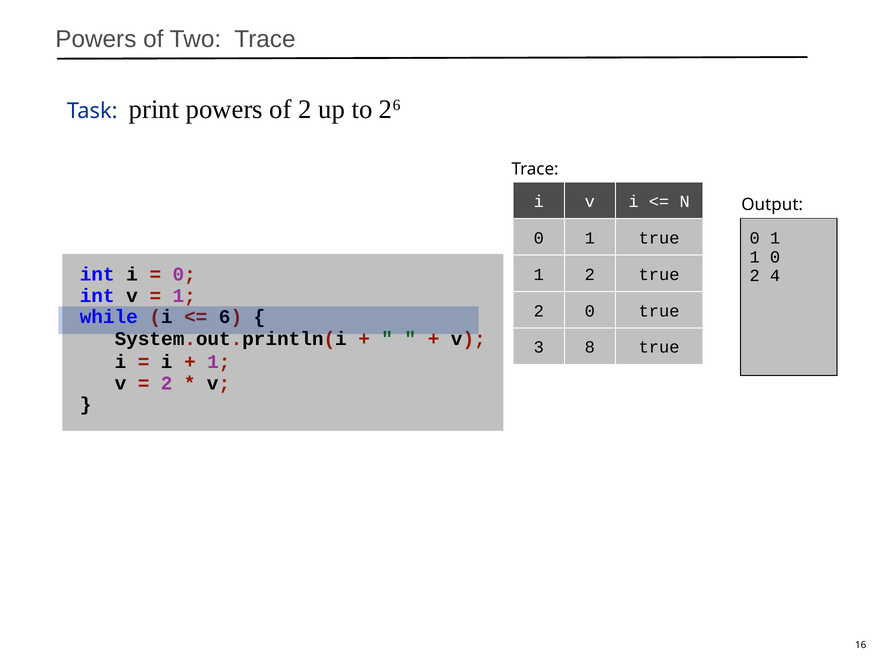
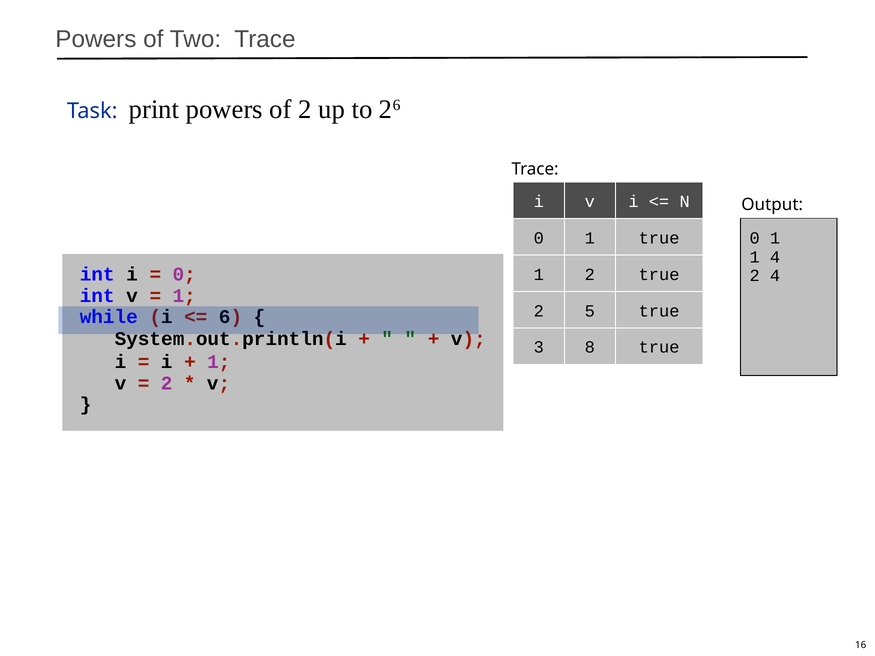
1 0: 0 -> 4 (775, 257)
2 0: 0 -> 5 (590, 311)
